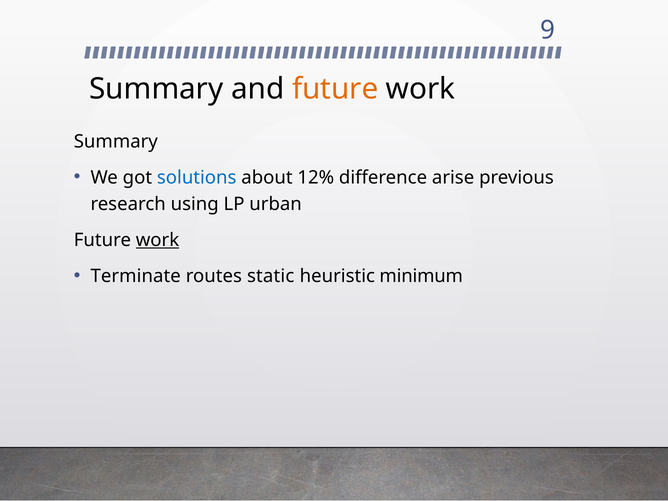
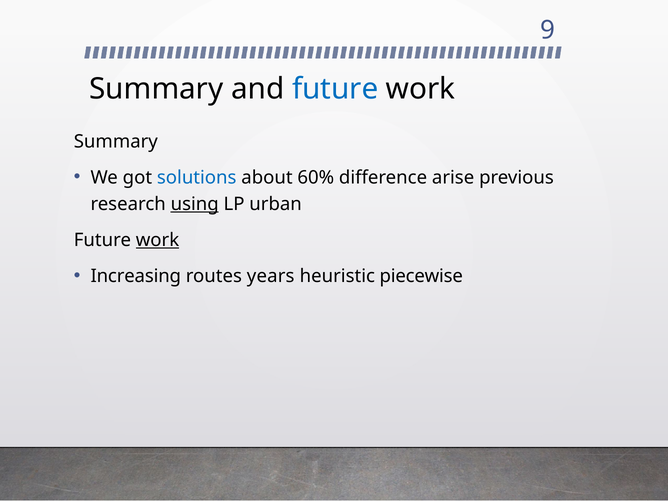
future colour: orange -> blue (335, 89)
12%: 12% -> 60% (316, 177)
using underline: none -> present (195, 204)
Terminate: Terminate -> Increasing (136, 276)
static: static -> years (271, 276)
minimum: minimum -> piecewise (421, 276)
